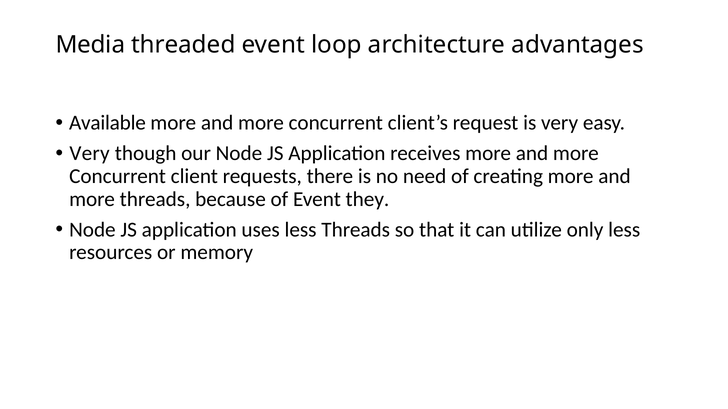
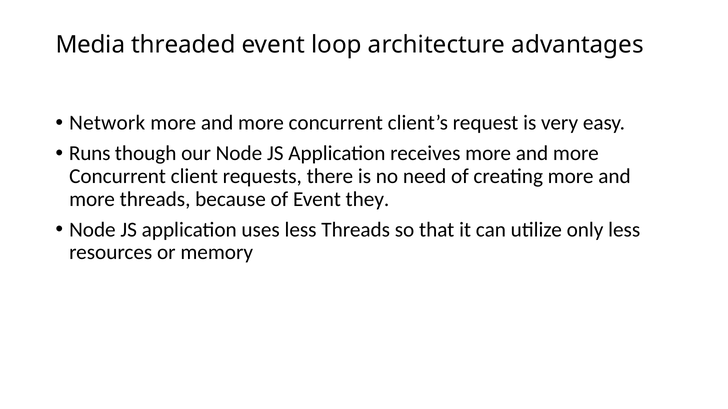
Available: Available -> Network (107, 123)
Very: Very -> Runs (90, 154)
